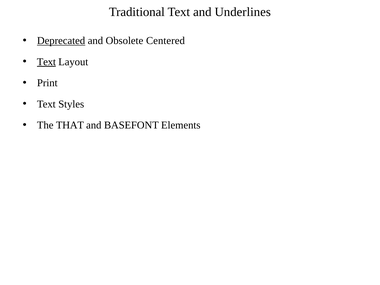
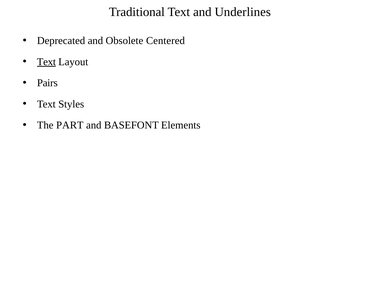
Deprecated underline: present -> none (61, 41)
Print: Print -> Pairs (47, 83)
THAT: THAT -> PART (70, 125)
